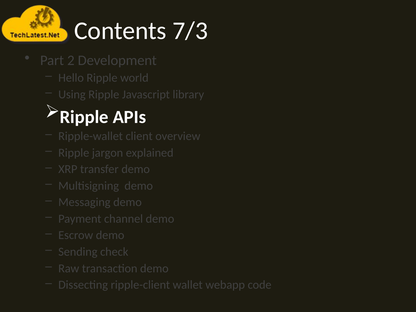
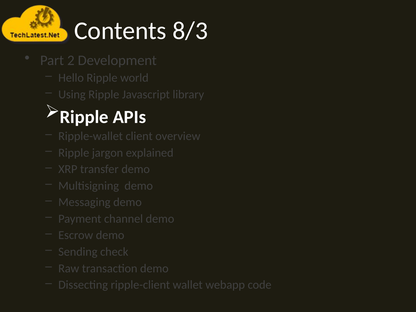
7/3: 7/3 -> 8/3 (190, 31)
